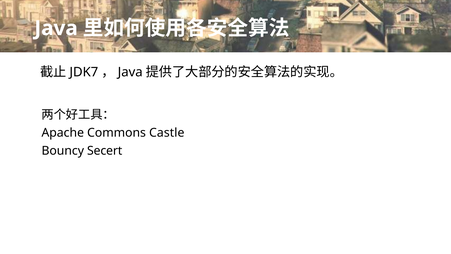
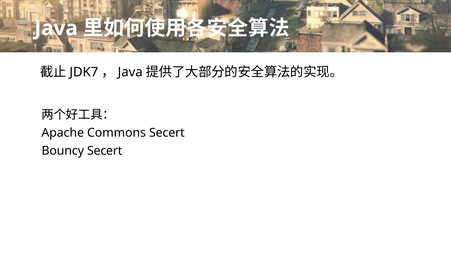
Commons Castle: Castle -> Secert (167, 133)
